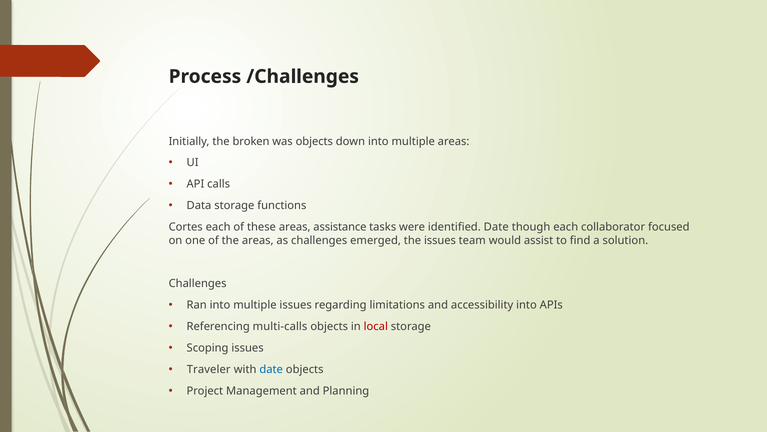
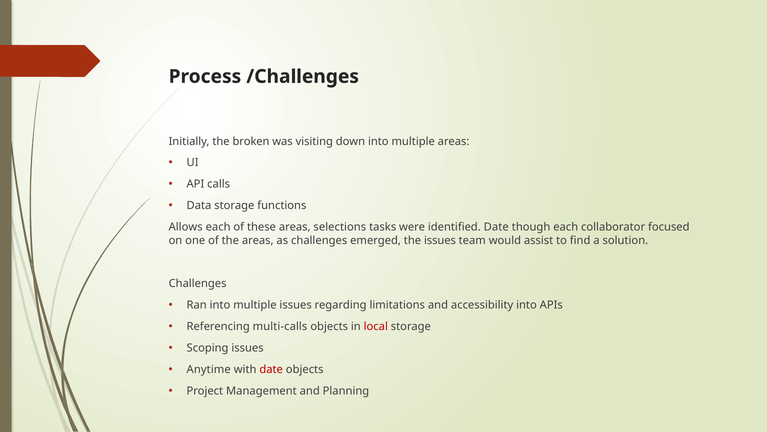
was objects: objects -> visiting (314, 141)
Cortes: Cortes -> Allows (186, 227)
assistance: assistance -> selections (340, 227)
Traveler: Traveler -> Anytime (209, 369)
date colour: blue -> red (271, 369)
